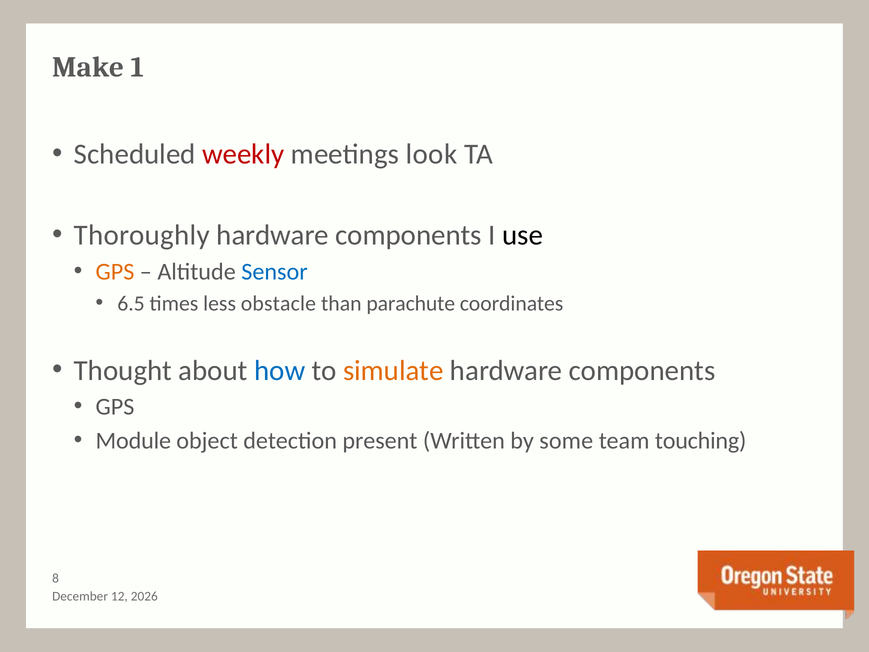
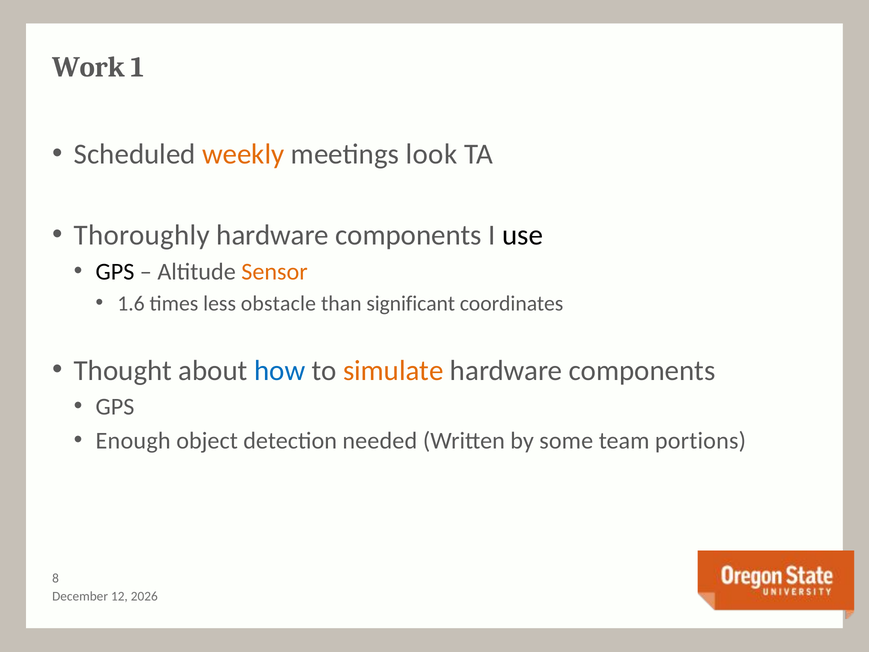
Make: Make -> Work (88, 67)
weekly colour: red -> orange (243, 154)
GPS colour: orange -> black (115, 272)
Sensor colour: blue -> orange (275, 272)
6.5: 6.5 -> 1.6 (131, 303)
parachute: parachute -> significant (411, 303)
Module: Module -> Enough (133, 441)
present: present -> needed (380, 441)
touching: touching -> portions (700, 441)
